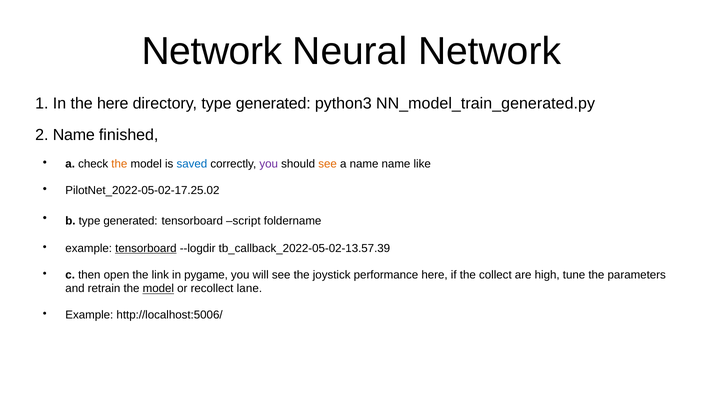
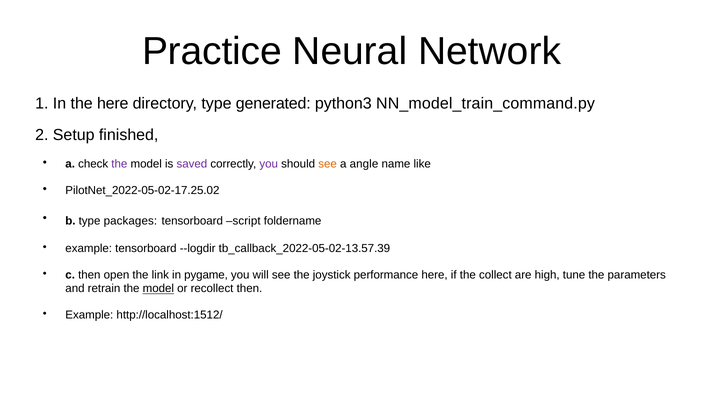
Network: Network -> Practice (212, 52)
NN_model_train_generated.py: NN_model_train_generated.py -> NN_model_train_command.py (486, 103)
2 Name: Name -> Setup (74, 135)
the colour: orange -> purple (119, 164)
saved colour: blue -> purple (192, 164)
a name: name -> angle (364, 164)
b type generated: generated -> packages (130, 221)
tensorboard underline: present -> none (146, 248)
recollect lane: lane -> then (249, 289)
http://localhost:5006/: http://localhost:5006/ -> http://localhost:1512/ (170, 315)
